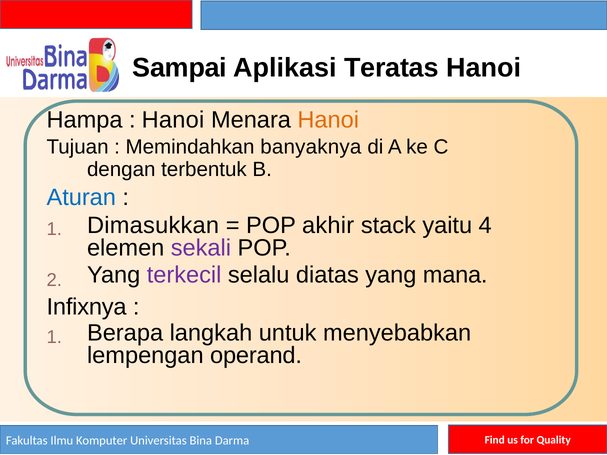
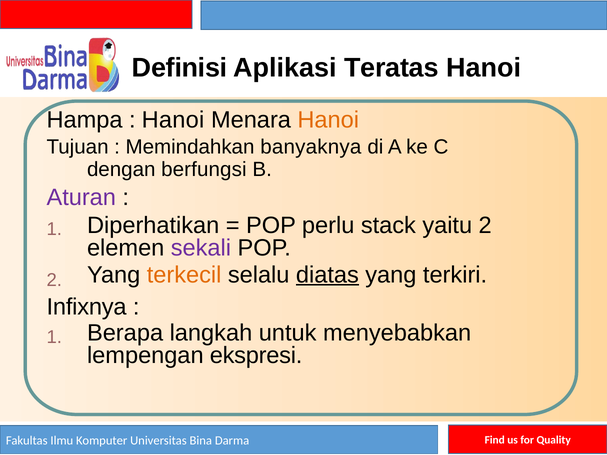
Sampai: Sampai -> Definisi (180, 68)
terbentuk: terbentuk -> berfungsi (204, 169)
Aturan colour: blue -> purple (81, 197)
Dimasukkan: Dimasukkan -> Diperhatikan (153, 225)
akhir: akhir -> perlu (328, 225)
yaitu 4: 4 -> 2 (485, 225)
terkecil colour: purple -> orange (184, 275)
diatas underline: none -> present (327, 275)
mana: mana -> terkiri (455, 275)
operand: operand -> ekspresi (256, 356)
